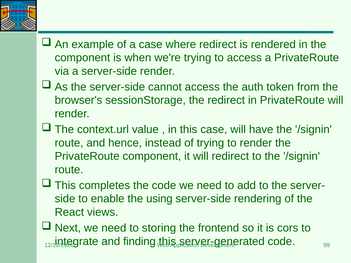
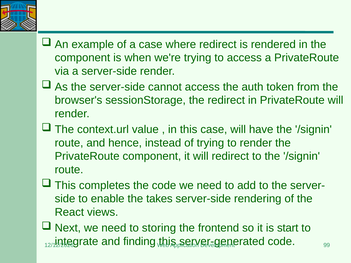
using: using -> takes (159, 199)
cors: cors -> start (288, 228)
